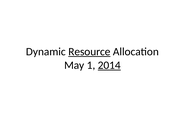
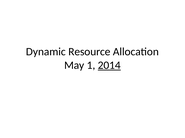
Resource underline: present -> none (89, 52)
